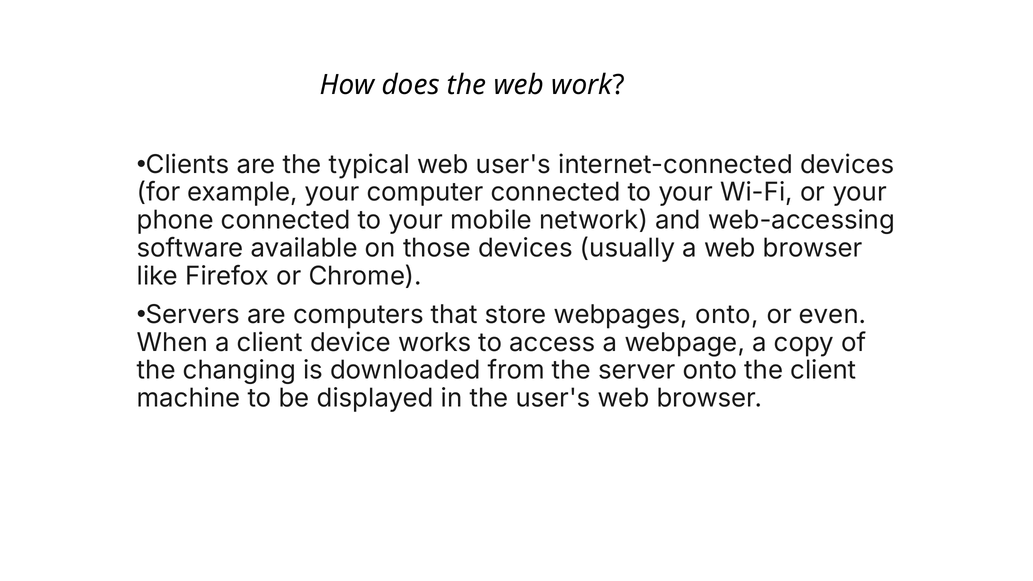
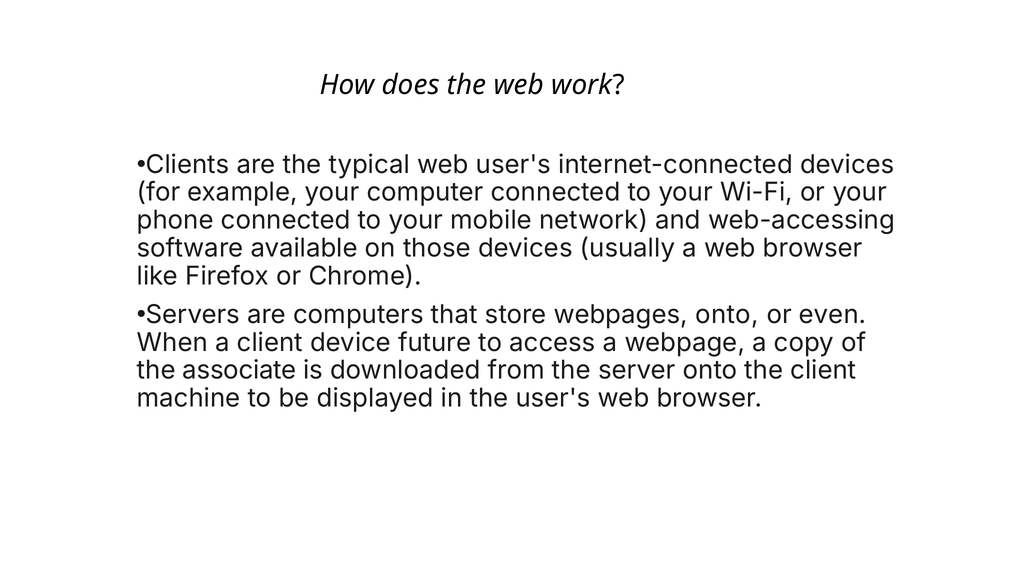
works: works -> future (435, 343)
changing: changing -> associate (239, 370)
